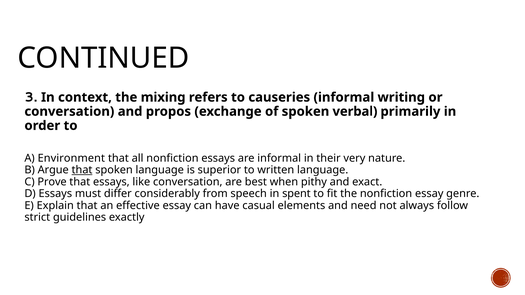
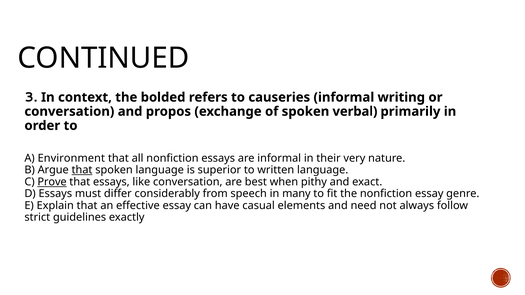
mixing: mixing -> bolded (163, 97)
Prove underline: none -> present (52, 182)
spent: spent -> many (296, 194)
